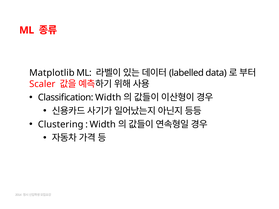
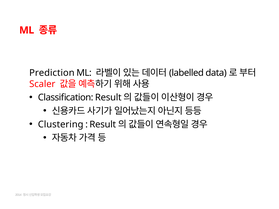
Matplotlib: Matplotlib -> Prediction (52, 73)
Classification Width: Width -> Result (108, 98)
Width: Width -> Result (103, 125)
